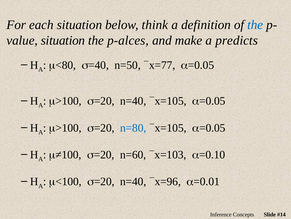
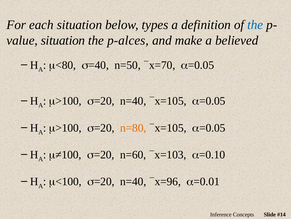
think: think -> types (155, 25)
predicts: predicts -> believed (237, 40)
x=77: x=77 -> x=70 (162, 65)
n=80 colour: blue -> orange (133, 127)
